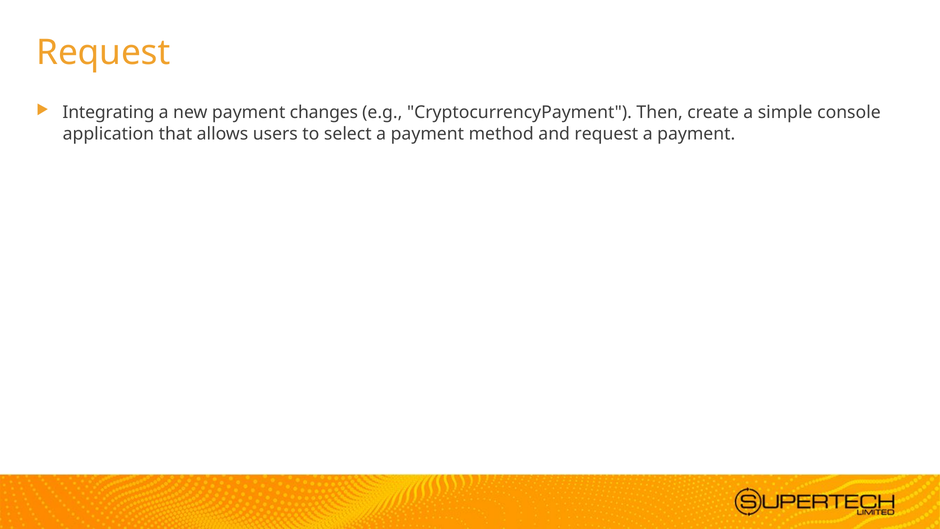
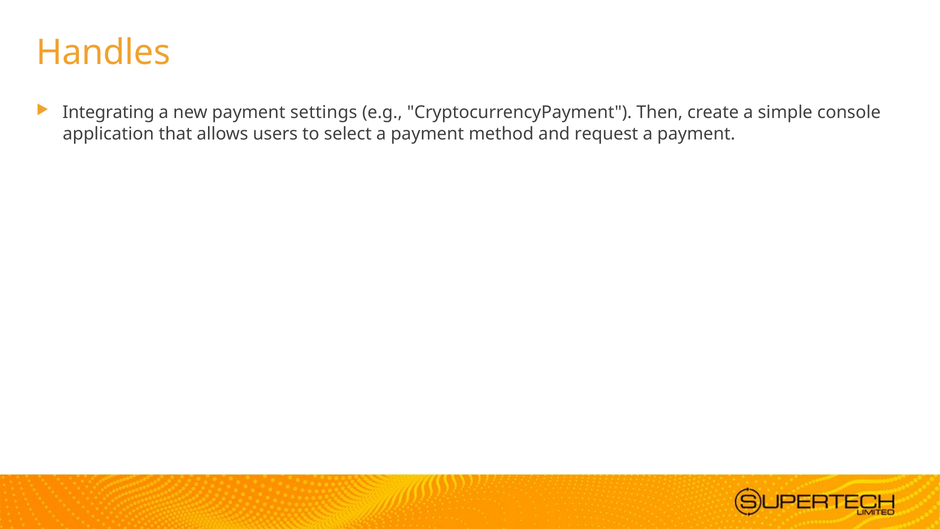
Request: Request -> Handles (103, 53)
changes: changes -> settings (324, 113)
